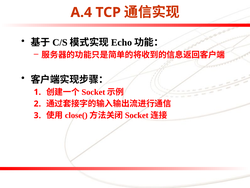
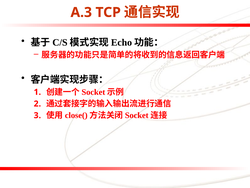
A.4: A.4 -> A.3 (81, 12)
